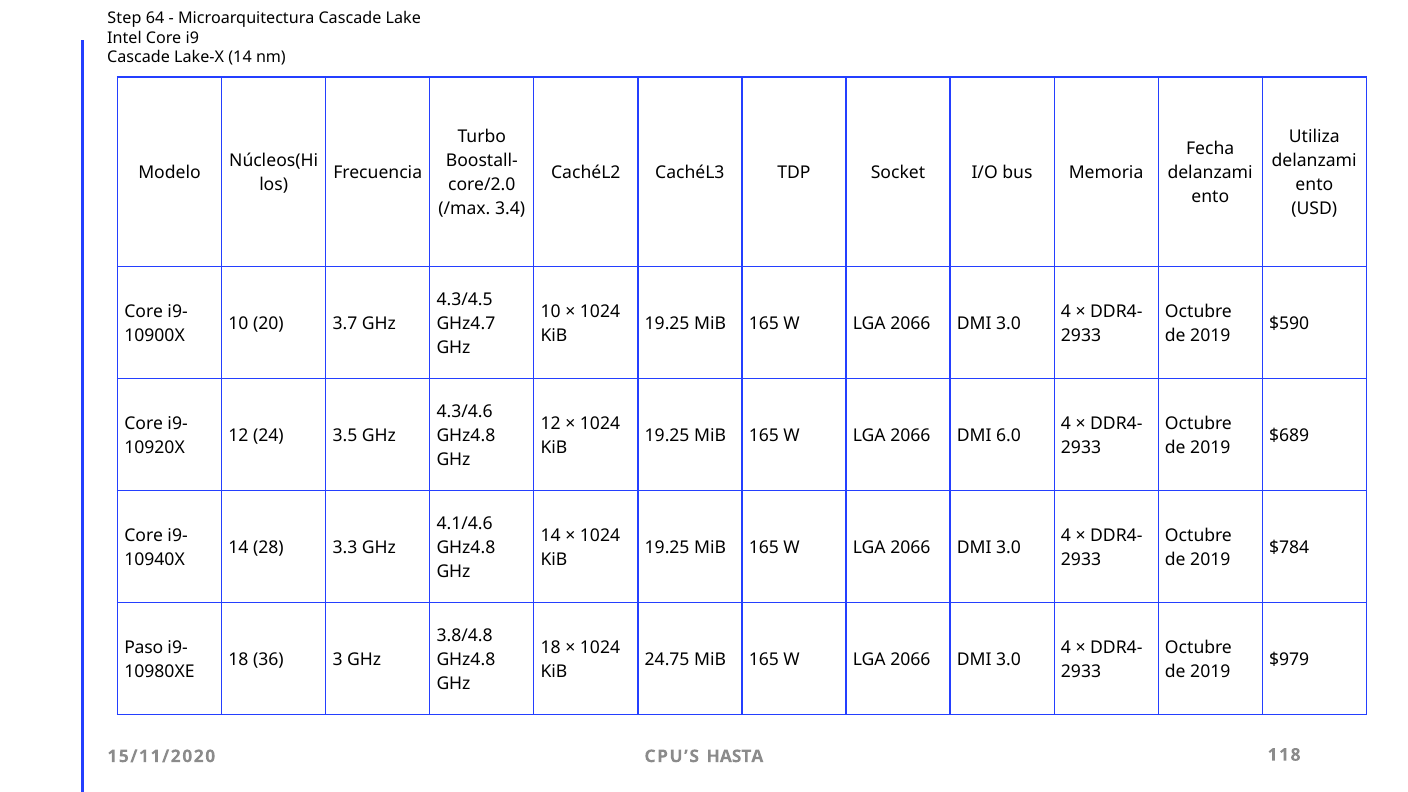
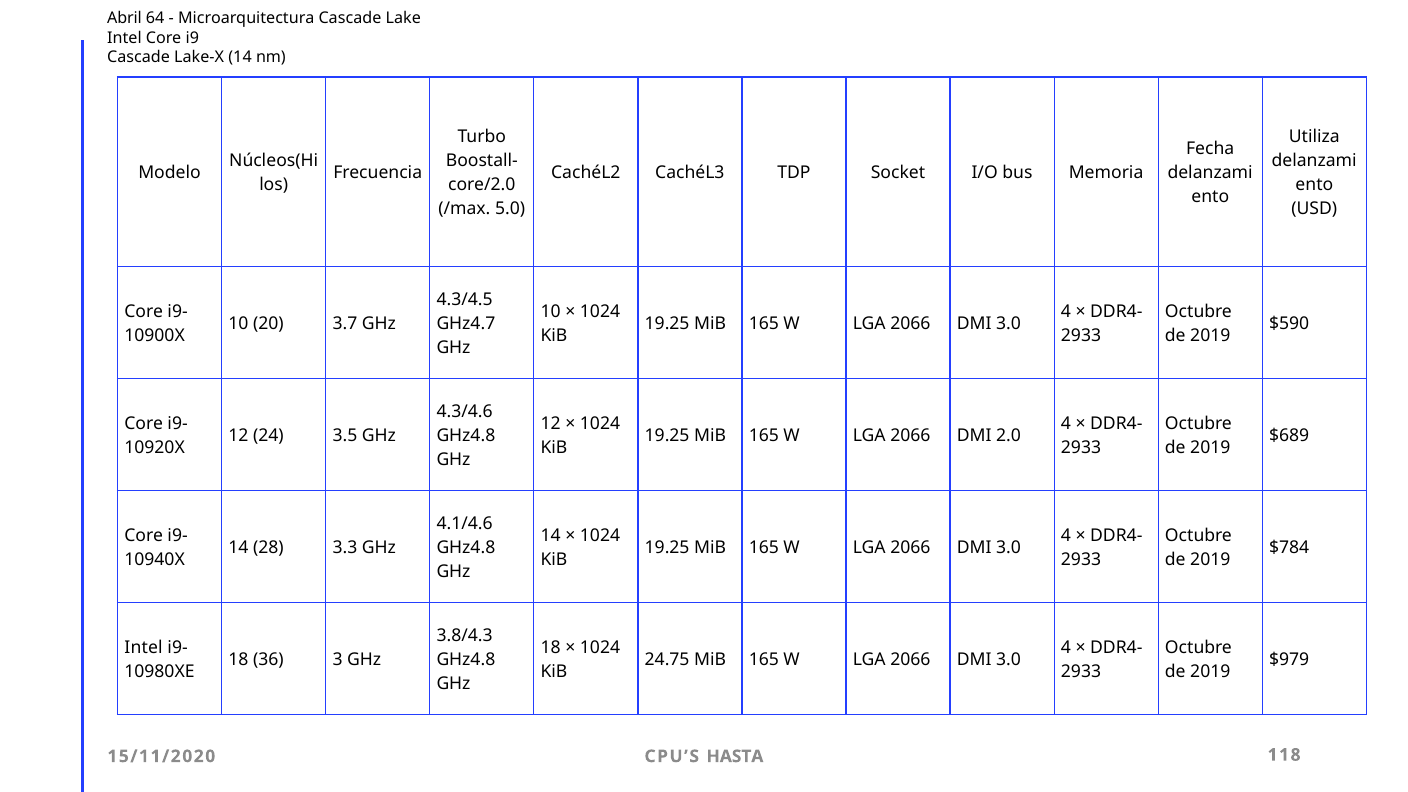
Step: Step -> Abril (125, 18)
3.4: 3.4 -> 5.0 (510, 209)
6.0: 6.0 -> 2.0 (1008, 436)
3.8/4.8: 3.8/4.8 -> 3.8/4.3 (465, 636)
Paso: Paso -> Intel (144, 648)
